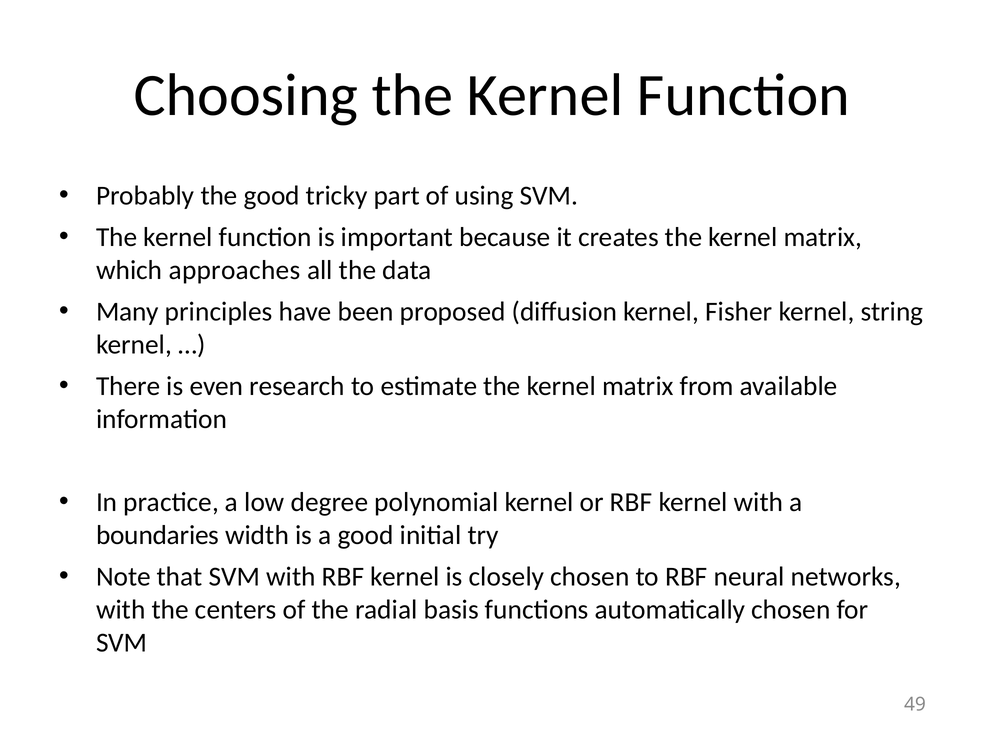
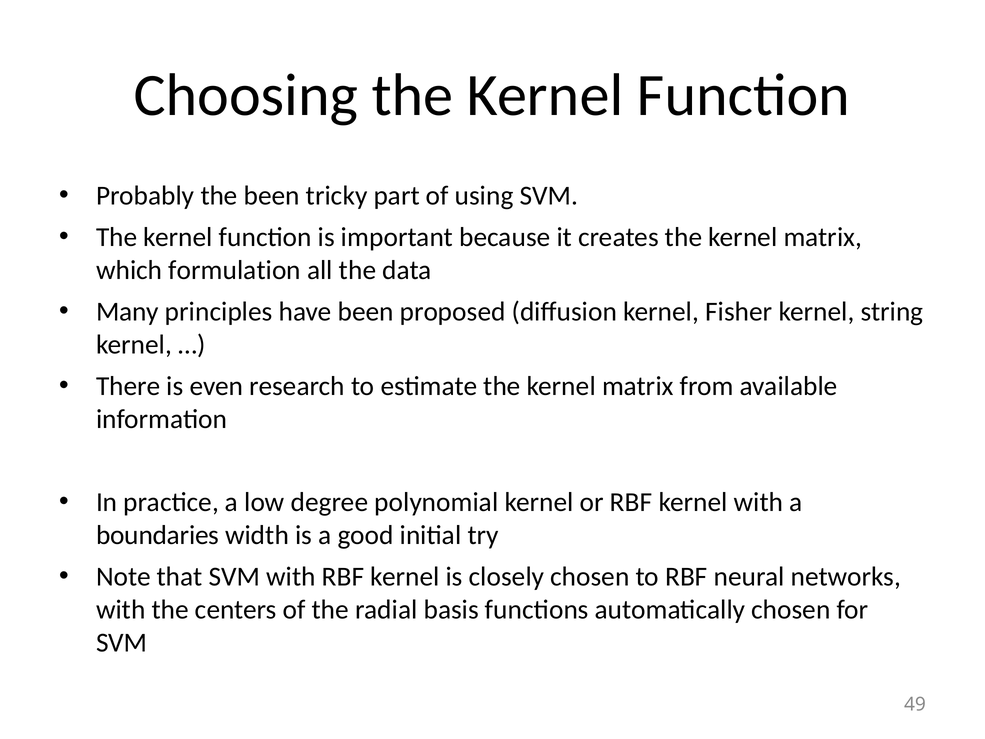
the good: good -> been (272, 196)
approaches: approaches -> formulation (235, 270)
